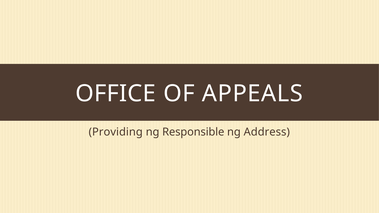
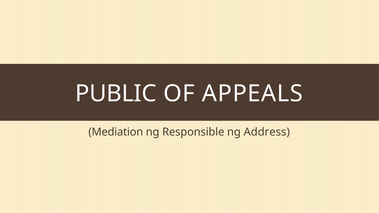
OFFICE: OFFICE -> PUBLIC (116, 94)
Providing: Providing -> Mediation (116, 132)
